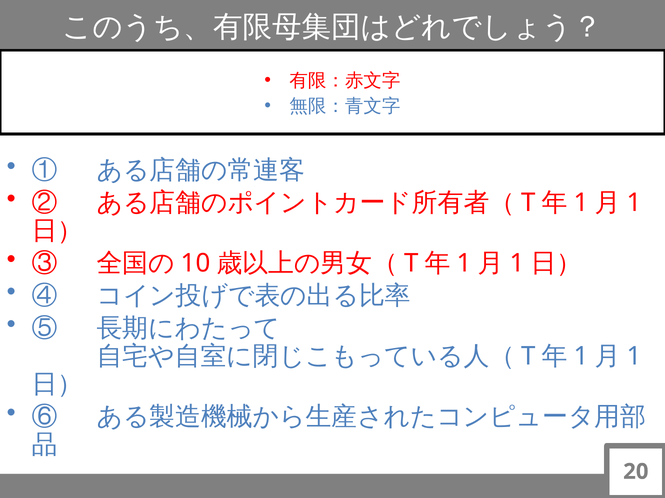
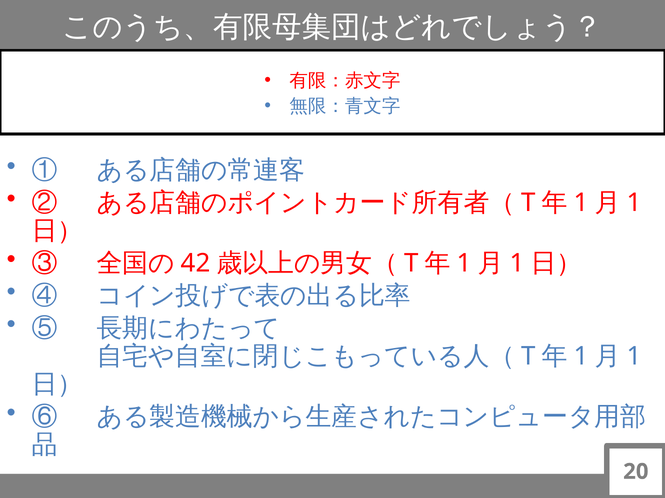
10: 10 -> 42 (196, 264)
